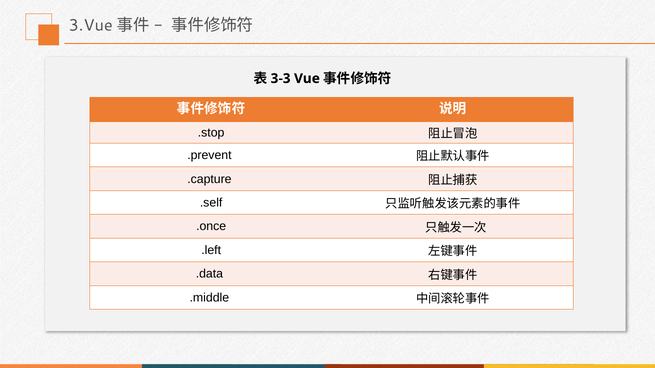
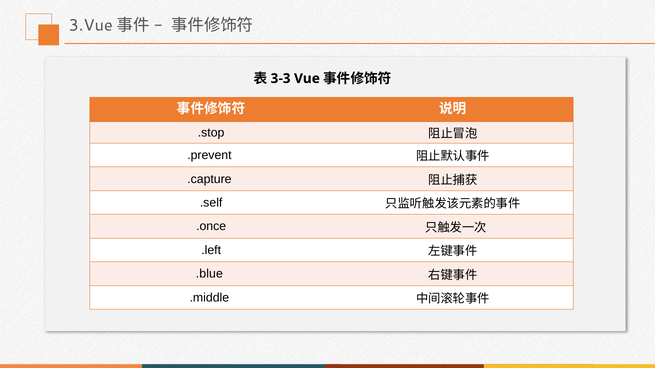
.data: .data -> .blue (209, 274)
